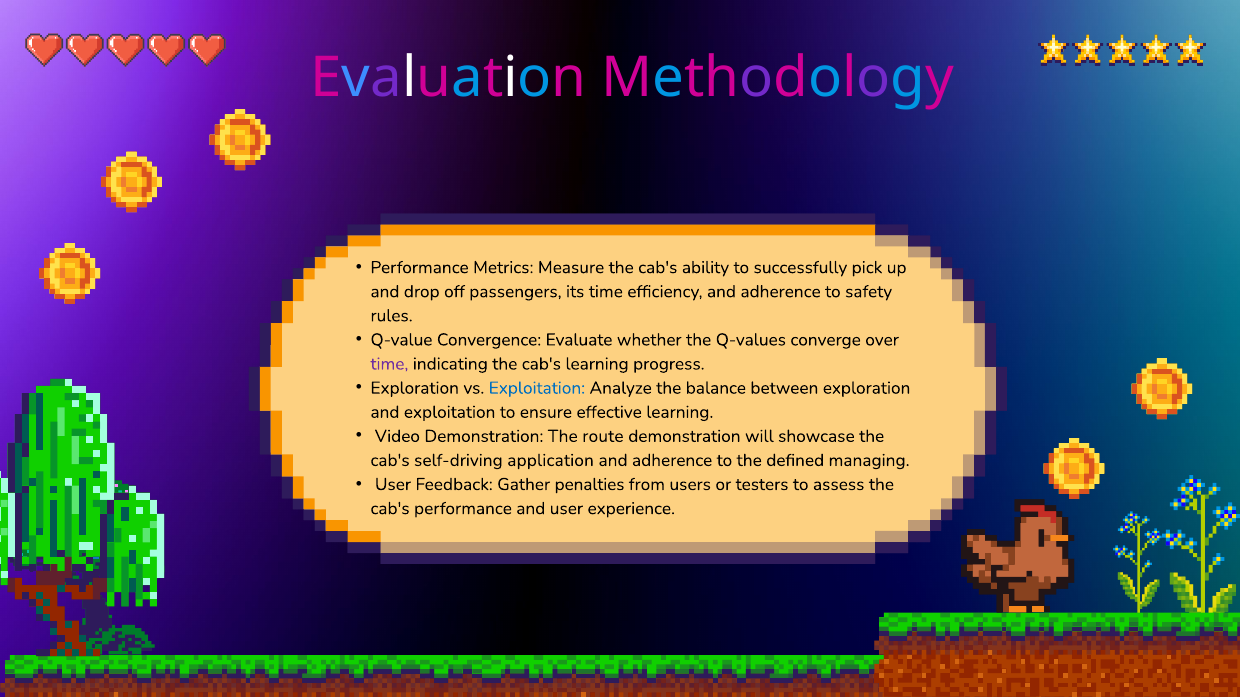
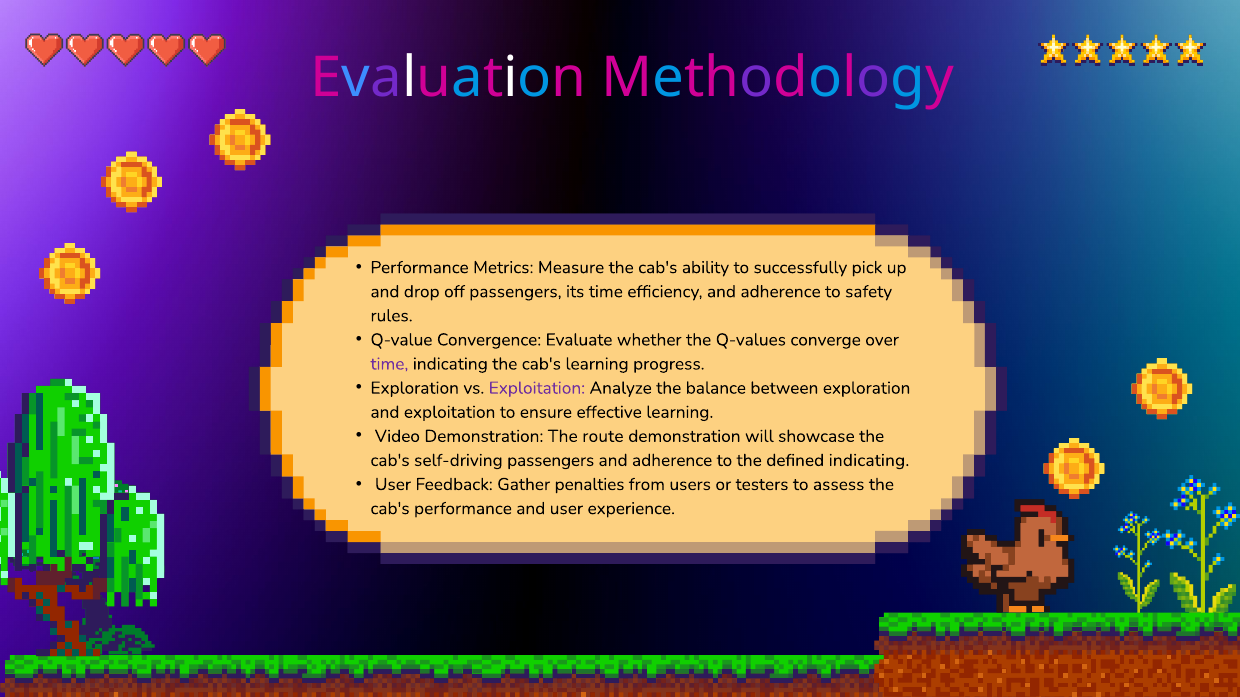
Exploitation colour: blue -> purple (537, 388)
self-driving application: application -> passengers (551, 461)
defined managing: managing -> indicating (869, 461)
